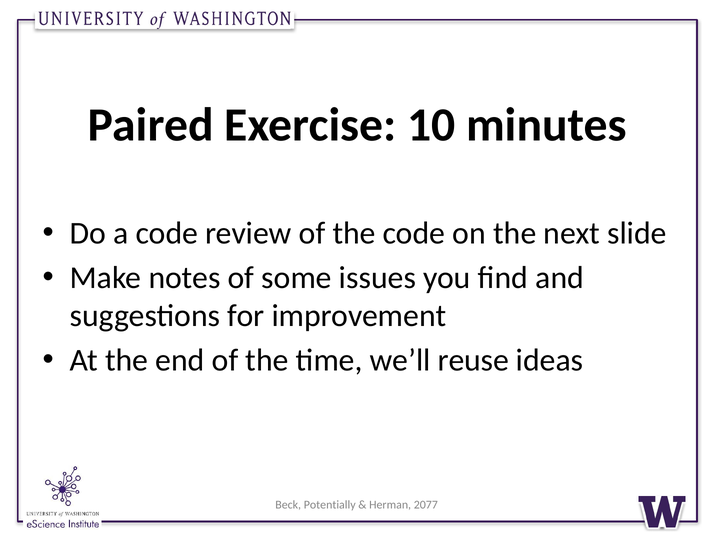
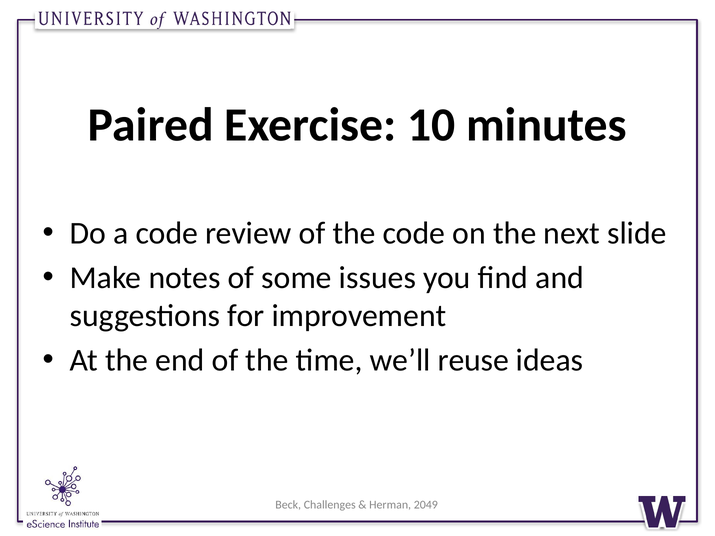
Potentially: Potentially -> Challenges (330, 505)
2077: 2077 -> 2049 (426, 505)
